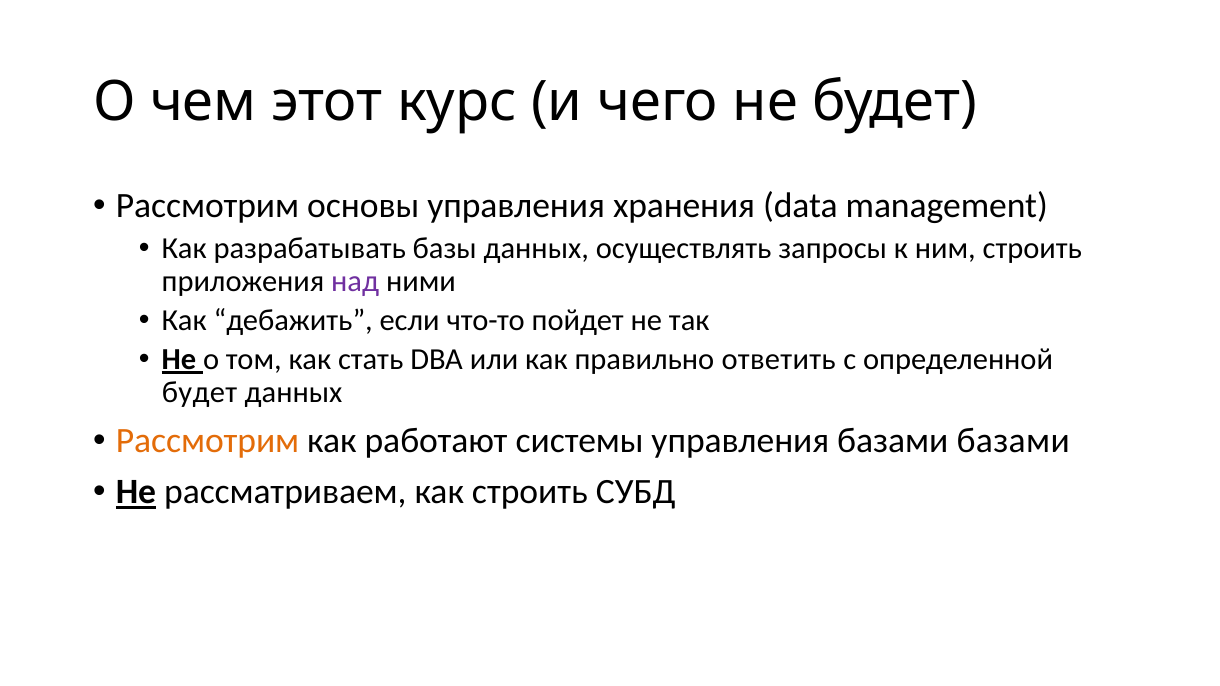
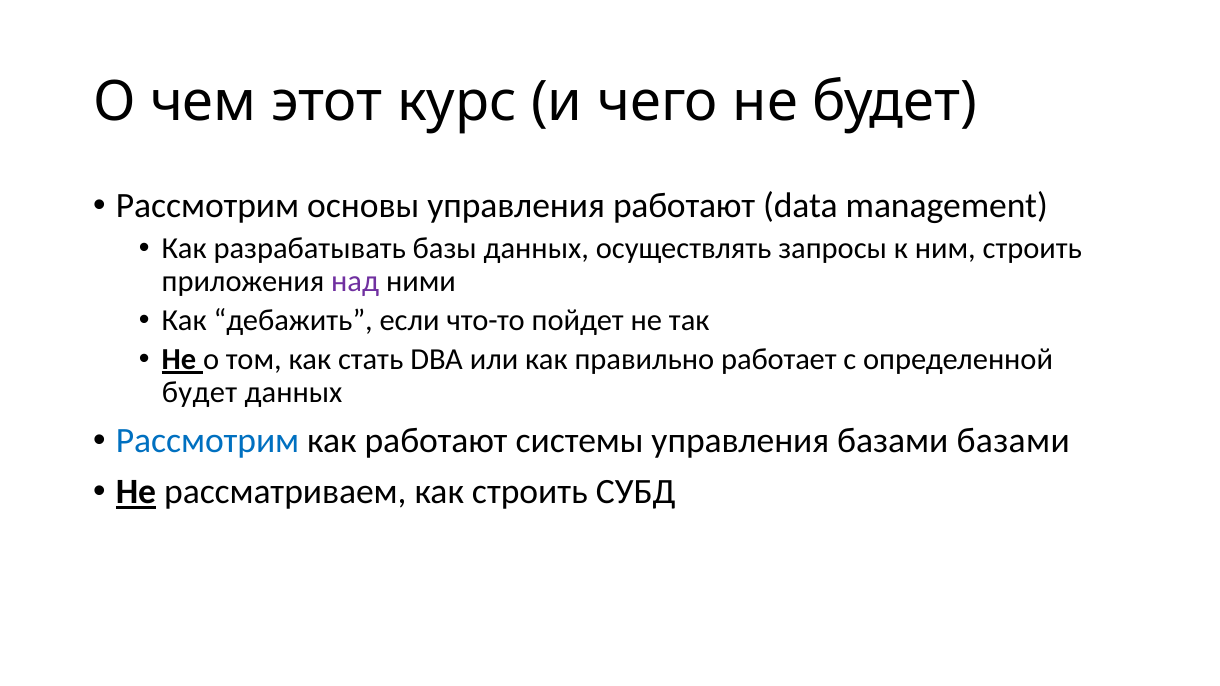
управления хранения: хранения -> работают (684, 206)
ответить: ответить -> работает (779, 360)
Рассмотрим colour: orange -> blue (208, 441)
